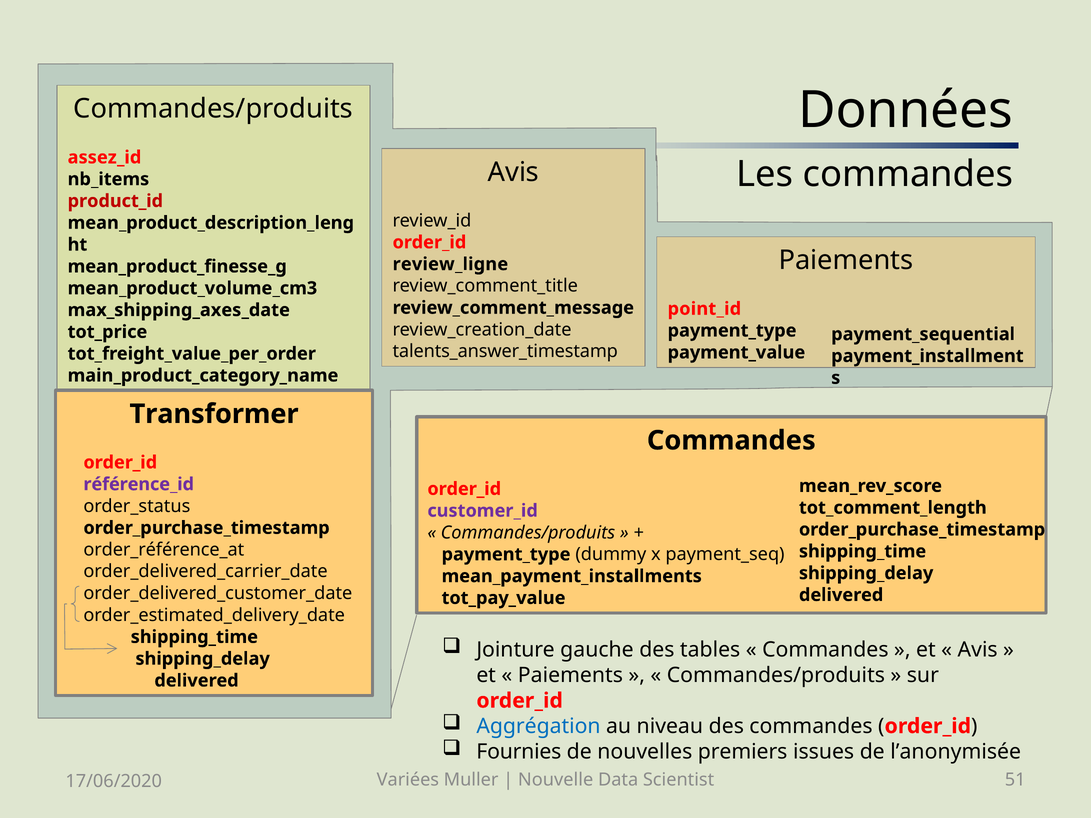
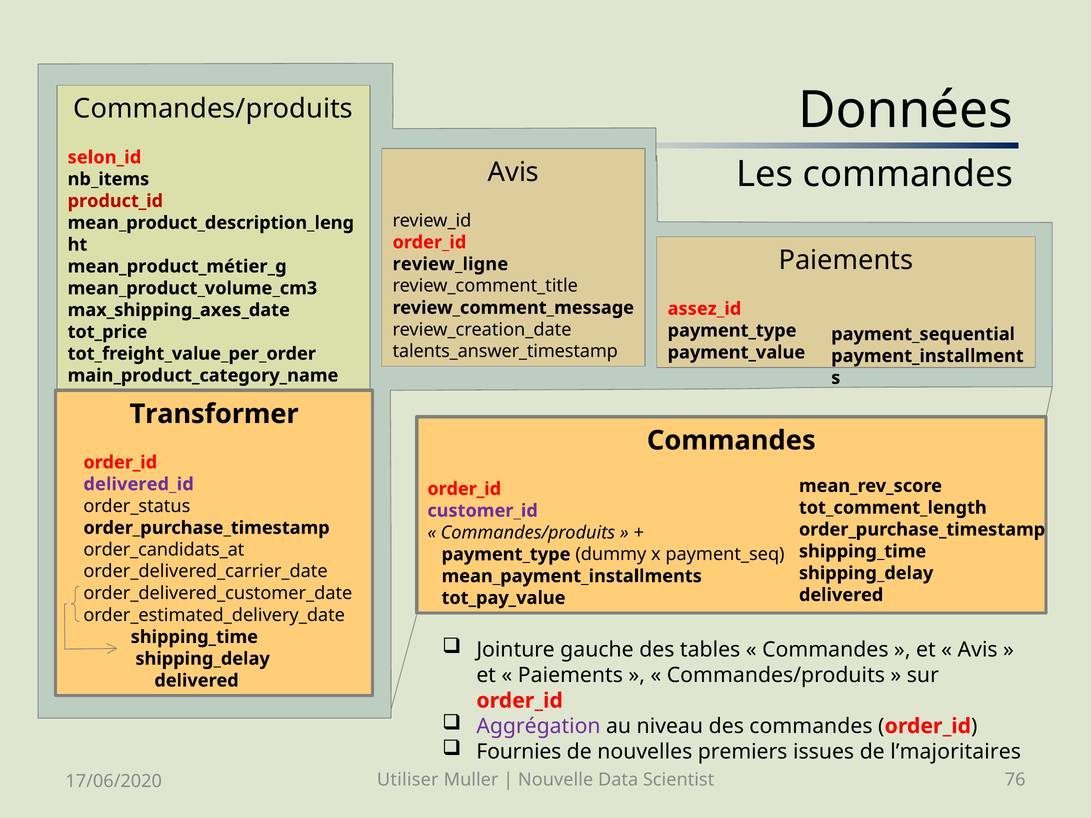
assez_id: assez_id -> selon_id (104, 157)
mean_product_finesse_g: mean_product_finesse_g -> mean_product_métier_g (177, 267)
point_id: point_id -> assez_id (704, 309)
référence_id: référence_id -> delivered_id (139, 484)
order_référence_at: order_référence_at -> order_candidats_at (164, 550)
Aggrégation colour: blue -> purple (538, 726)
l’anonymisée: l’anonymisée -> l’majoritaires (956, 752)
Variées: Variées -> Utiliser (408, 780)
51: 51 -> 76 (1015, 780)
